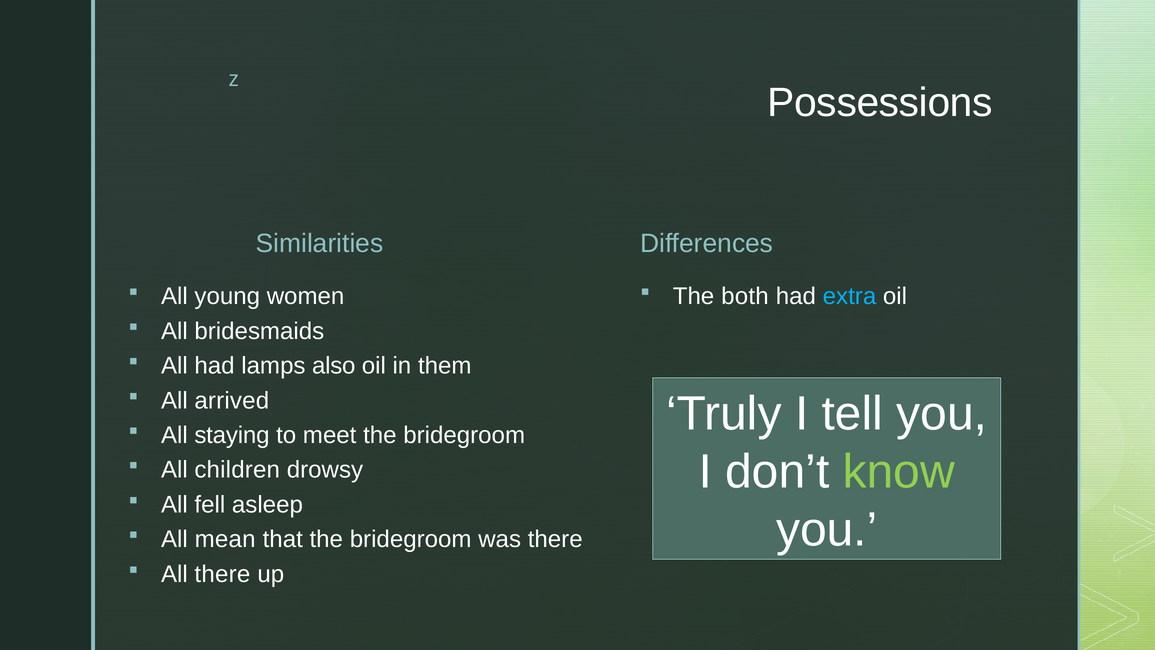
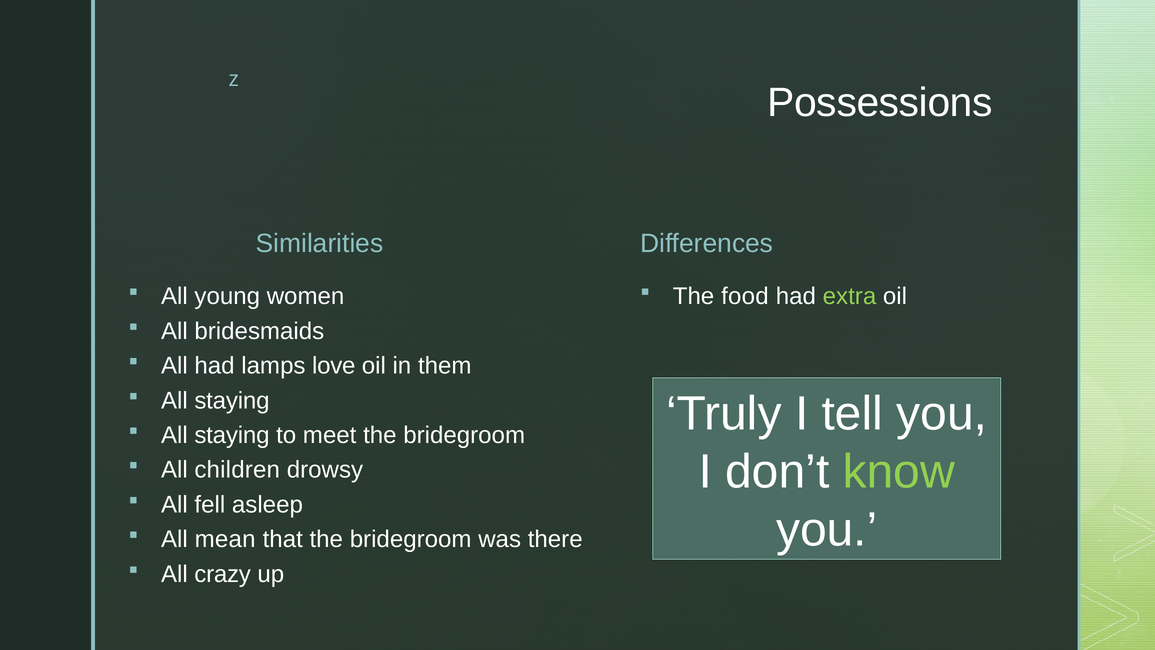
both: both -> food (745, 296)
extra colour: light blue -> light green (849, 296)
also: also -> love (334, 366)
arrived: arrived -> staying (232, 400)
All there: there -> crazy (223, 574)
